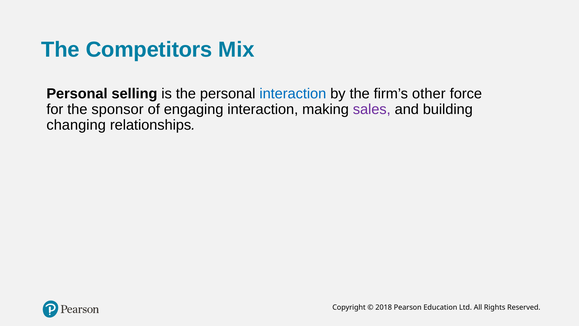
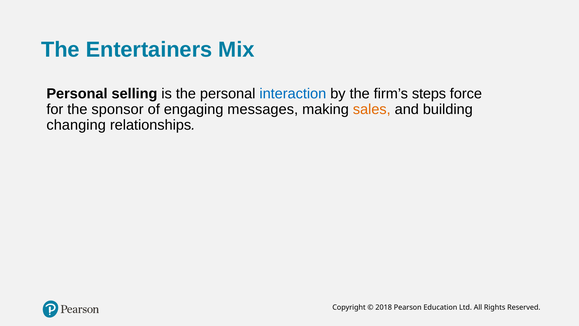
Competitors: Competitors -> Entertainers (149, 50)
other: other -> steps (429, 94)
engaging interaction: interaction -> messages (263, 109)
sales colour: purple -> orange (372, 109)
